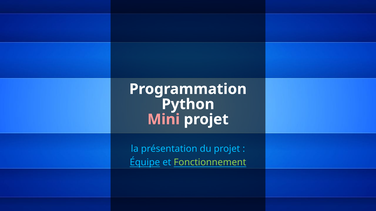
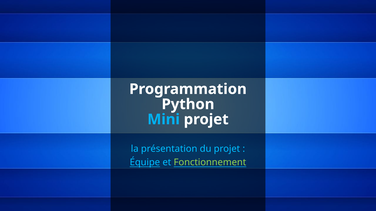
Mini colour: pink -> light blue (164, 120)
